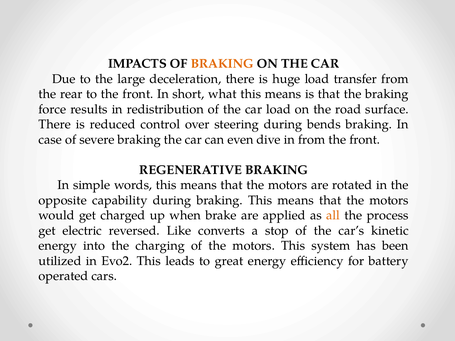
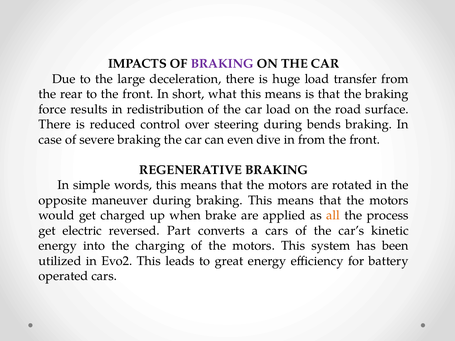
BRAKING colour: orange -> purple (222, 64)
capability: capability -> maneuver (120, 200)
Like: Like -> Part (179, 231)
a stop: stop -> cars (277, 231)
